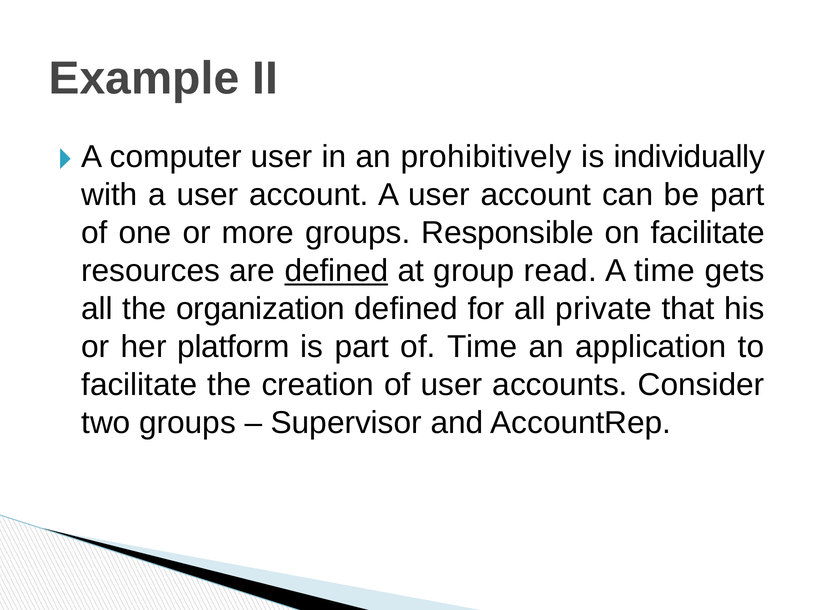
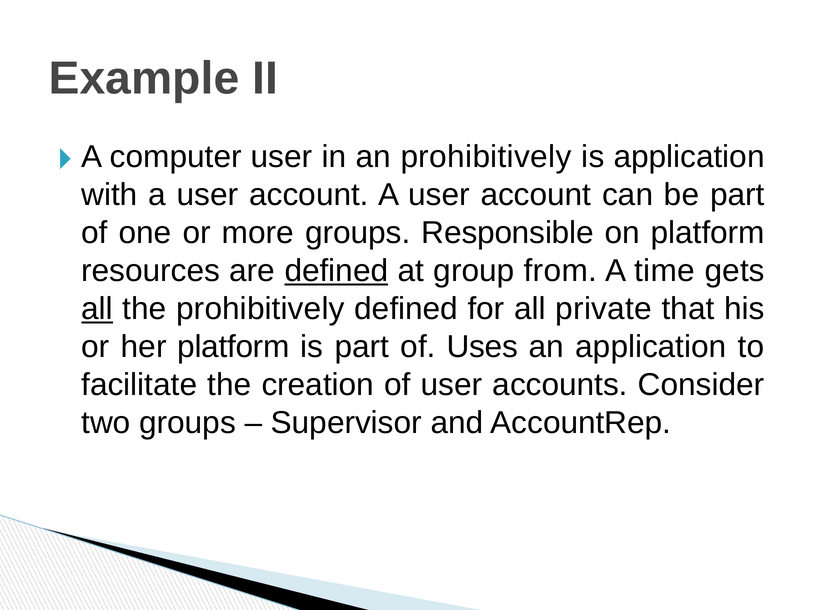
is individually: individually -> application (689, 157)
on facilitate: facilitate -> platform (708, 233)
read: read -> from (560, 271)
all underline: none -> present (97, 309)
the organization: organization -> prohibitively (260, 309)
of Time: Time -> Uses (482, 347)
